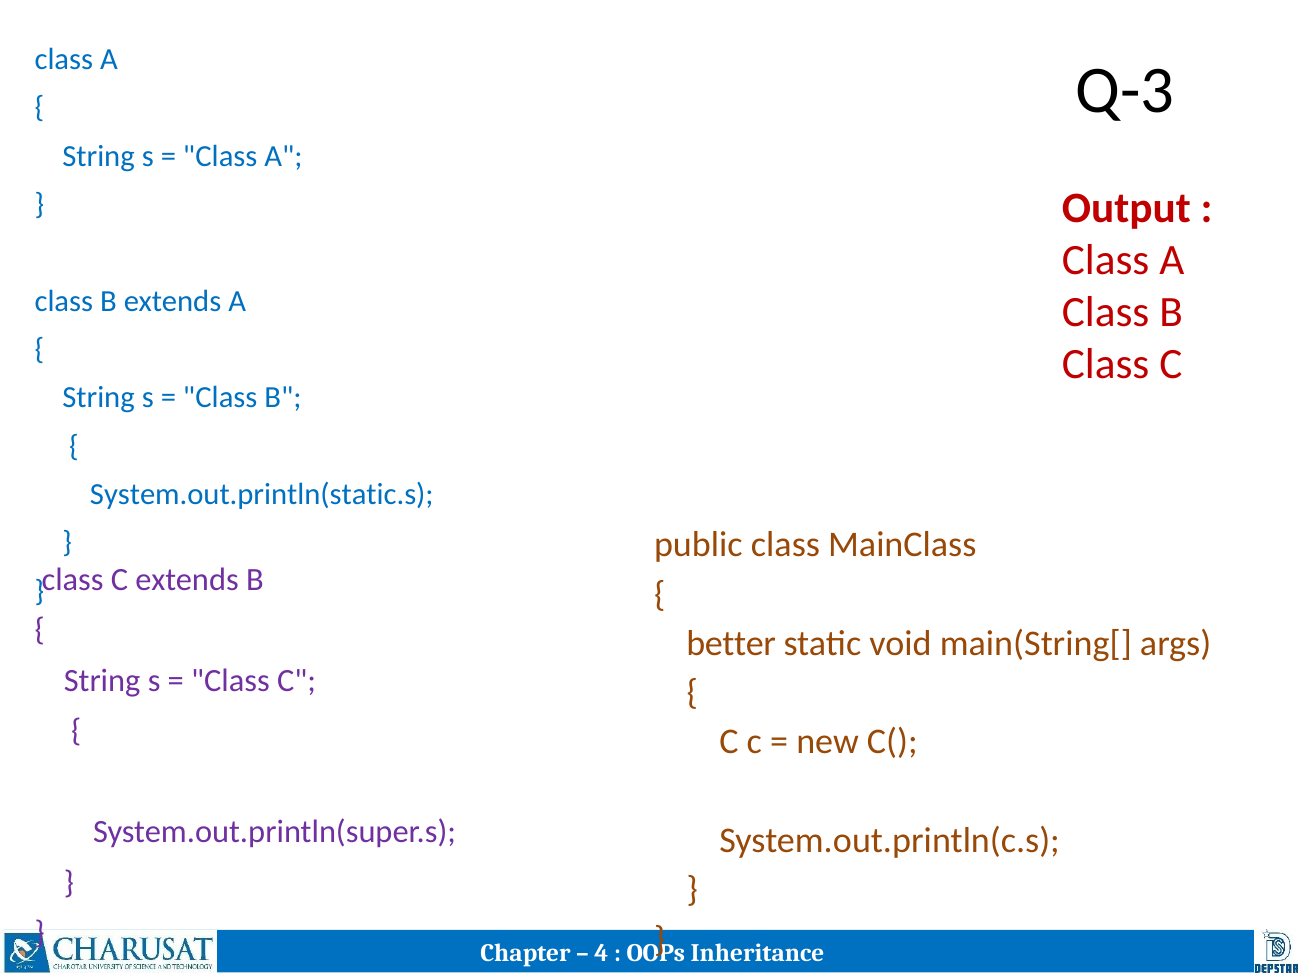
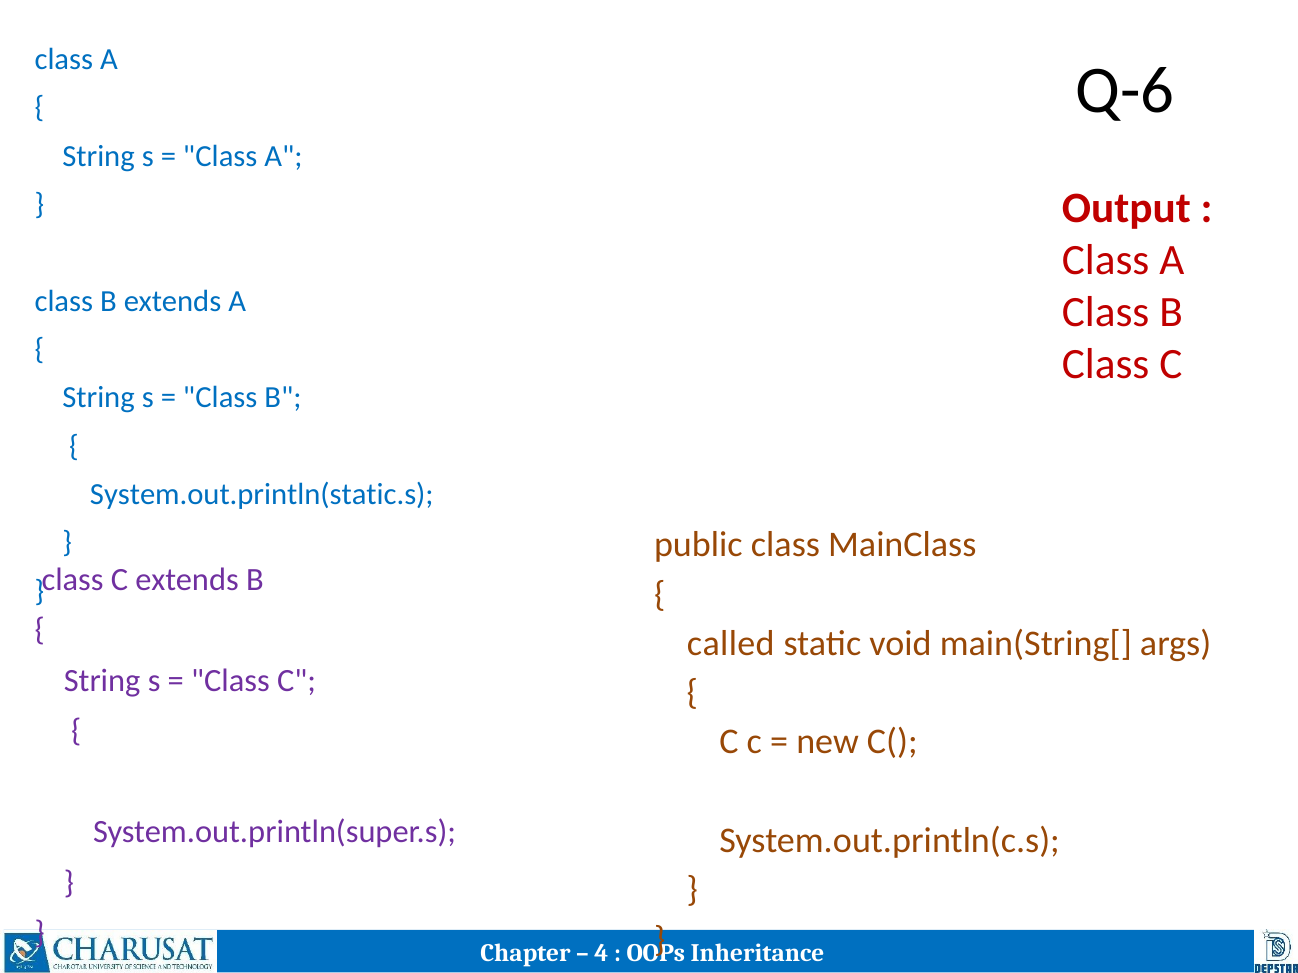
Q-3: Q-3 -> Q-6 (1125, 90)
better: better -> called (731, 644)
